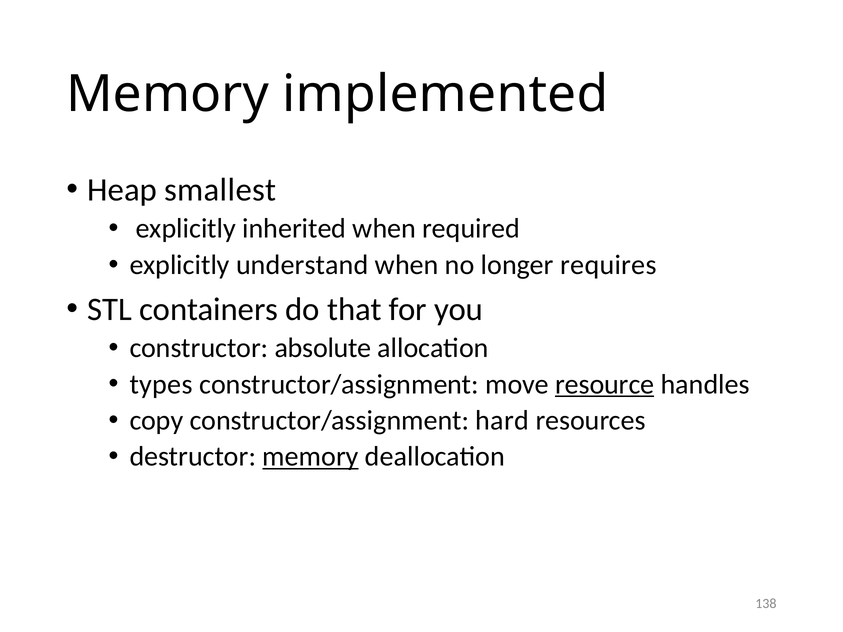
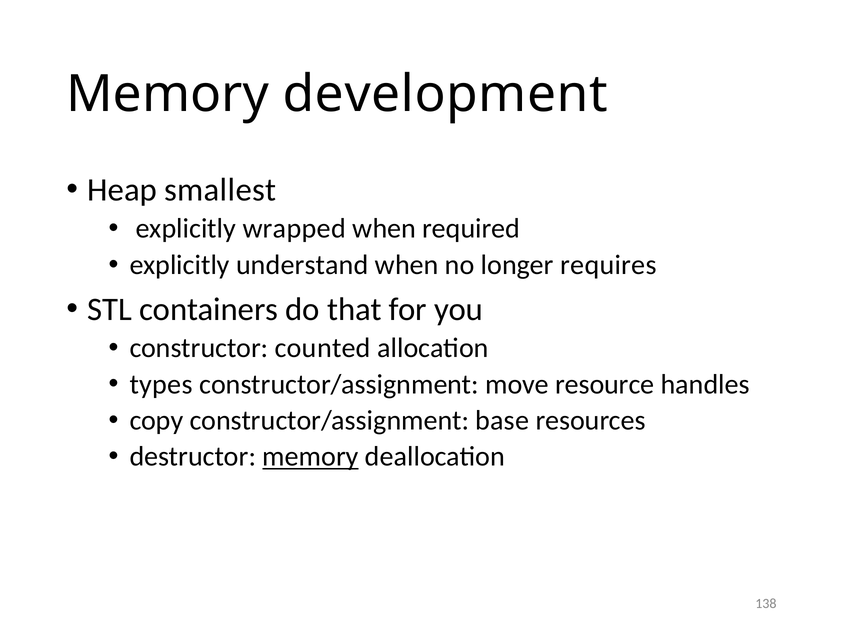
implemented: implemented -> development (445, 94)
inherited: inherited -> wrapped (294, 229)
absolute: absolute -> counted (323, 348)
resource underline: present -> none (605, 384)
hard: hard -> base (502, 421)
